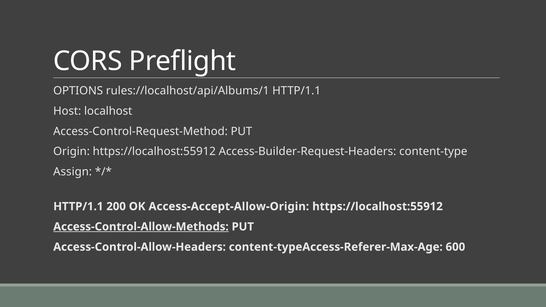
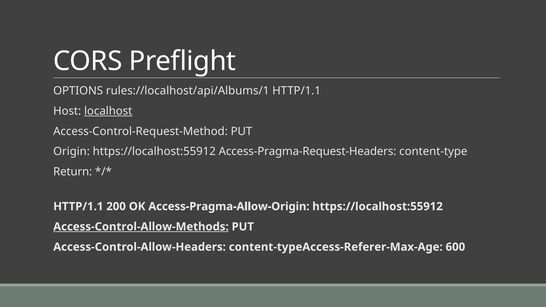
localhost underline: none -> present (108, 111)
Access-Builder-Request-Headers: Access-Builder-Request-Headers -> Access-Pragma-Request-Headers (308, 152)
Assign: Assign -> Return (73, 172)
Access-Accept-Allow-Origin: Access-Accept-Allow-Origin -> Access-Pragma-Allow-Origin (229, 207)
